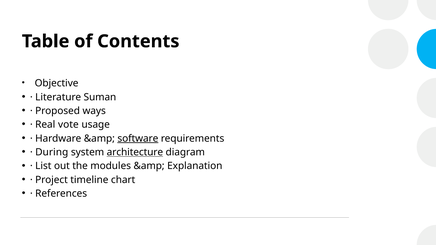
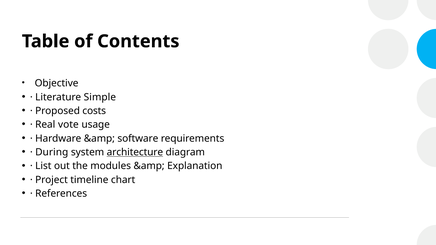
Suman: Suman -> Simple (100, 97)
ways: ways -> costs (94, 111)
software underline: present -> none (138, 139)
